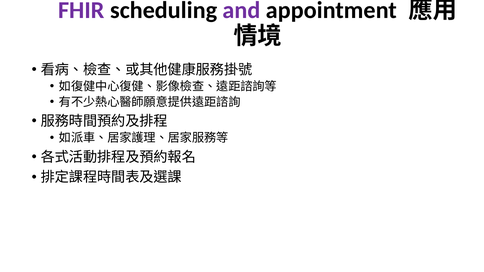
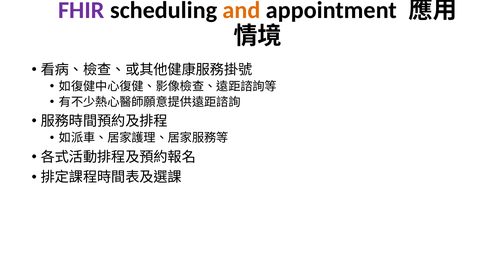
and colour: purple -> orange (242, 10)
